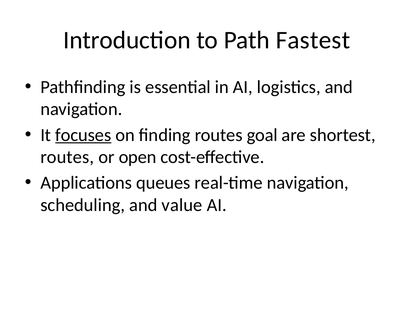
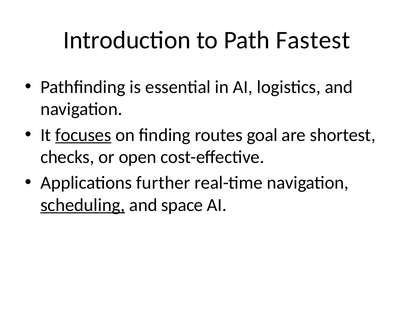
routes: routes -> checks (67, 157)
queues: queues -> further (163, 183)
scheduling underline: none -> present (83, 205)
value: value -> space (182, 205)
